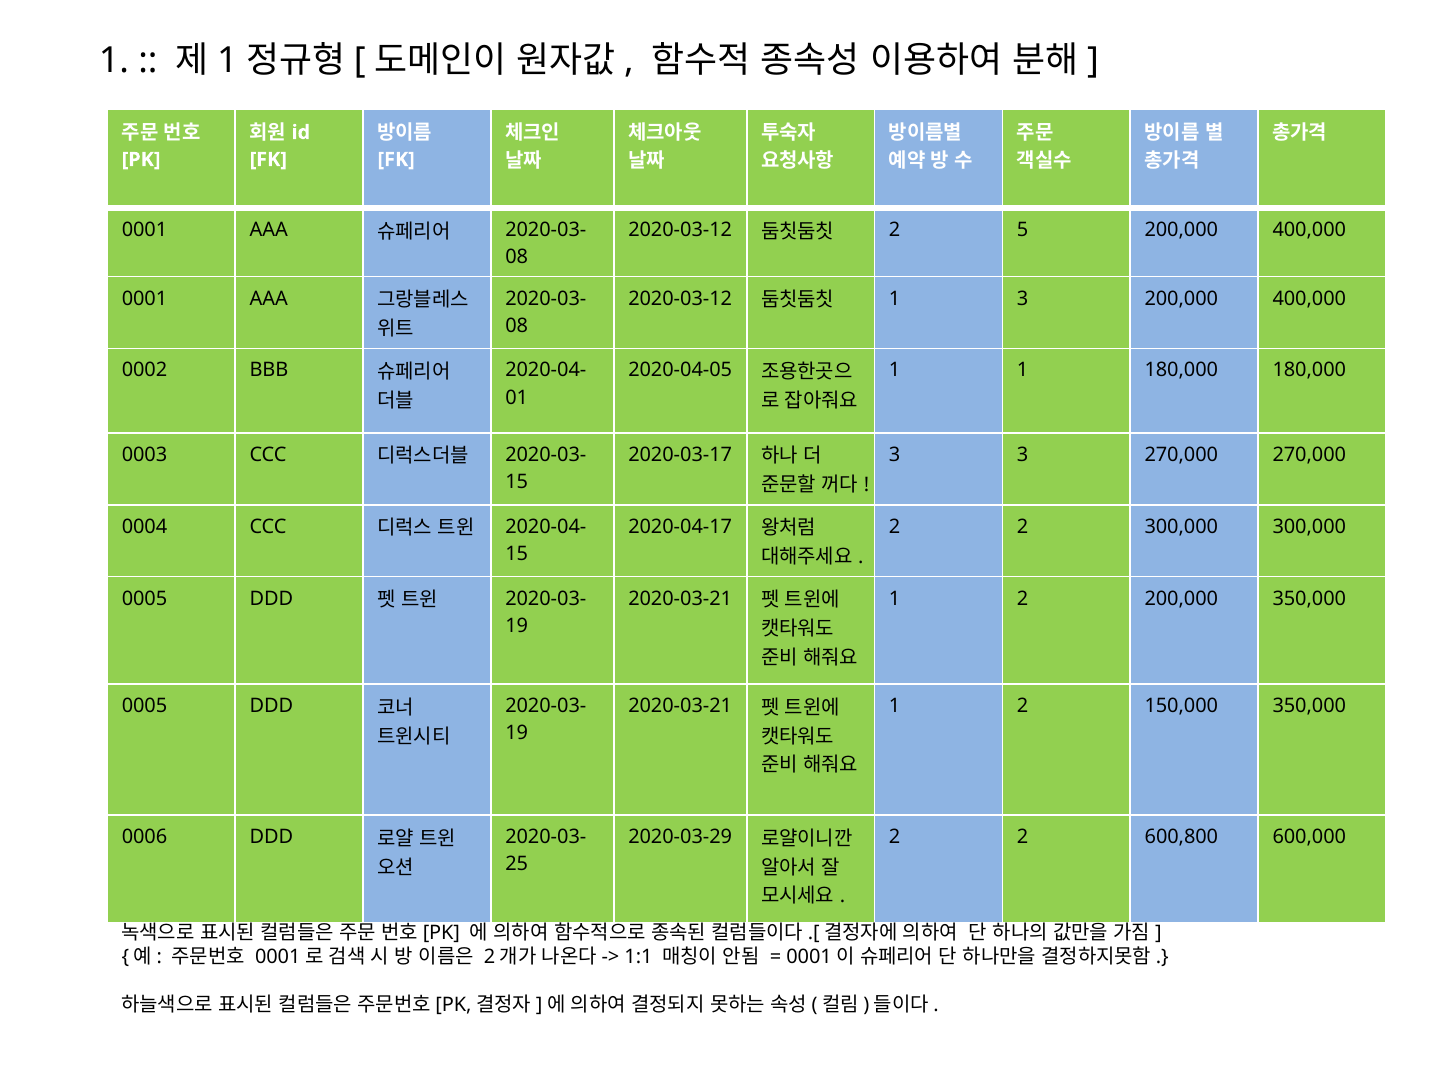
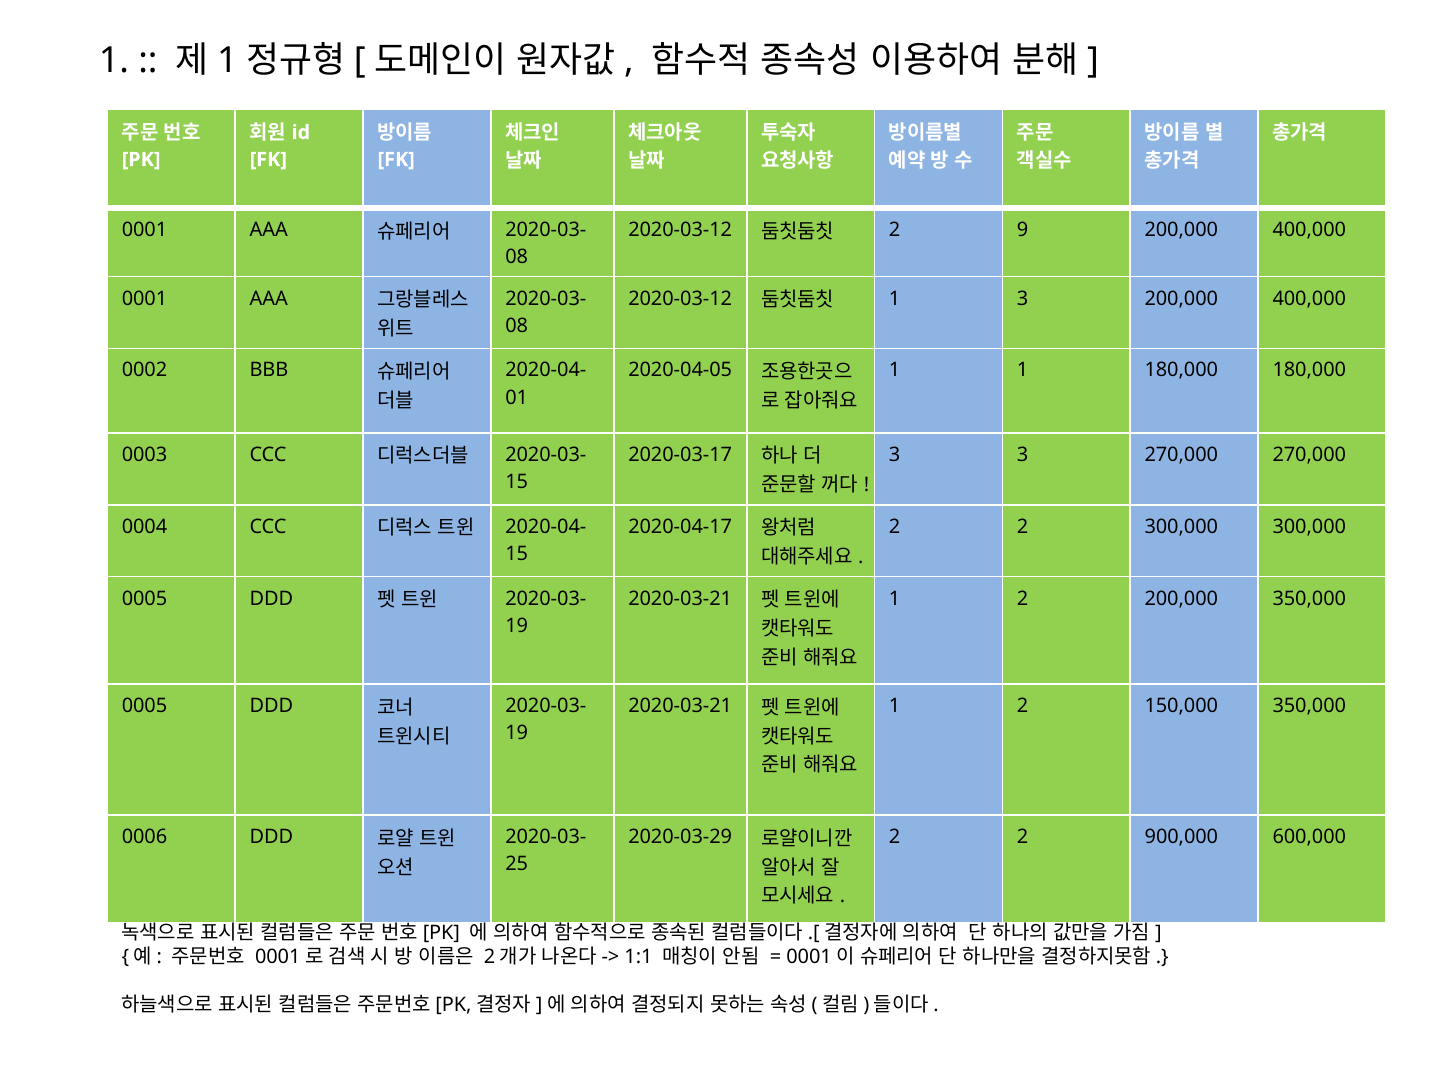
5: 5 -> 9 (1023, 230)
600,800: 600,800 -> 900,000 (1181, 837)
